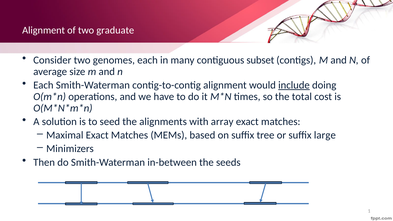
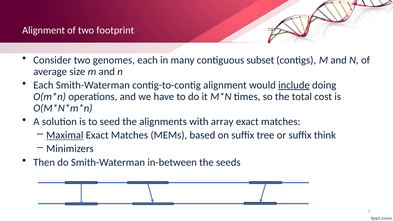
graduate: graduate -> footprint (115, 30)
Maximal underline: none -> present (65, 135)
large: large -> think (325, 135)
